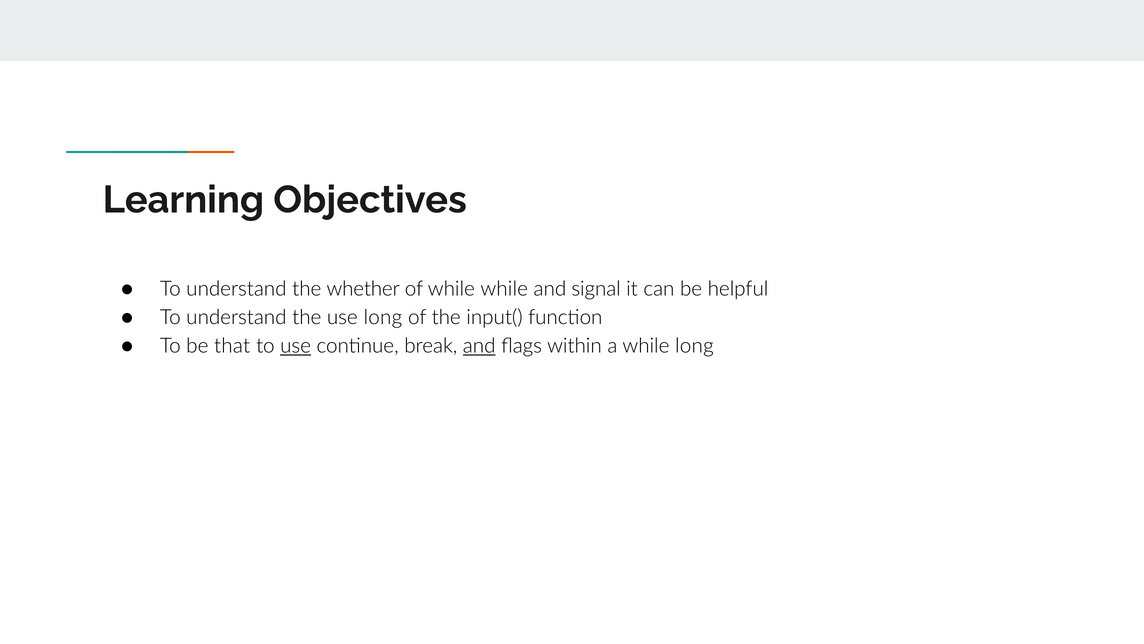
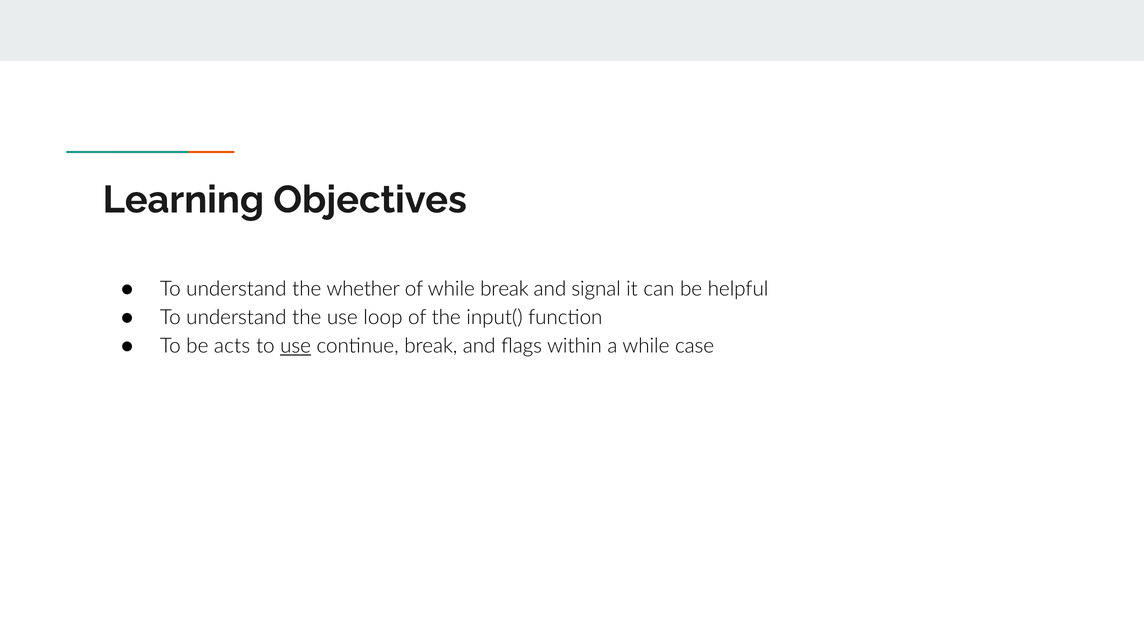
while while: while -> break (504, 289)
use long: long -> loop (383, 317)
that: that -> acts (232, 346)
and underline: present -> none (479, 346)
while long: long -> case (695, 346)
